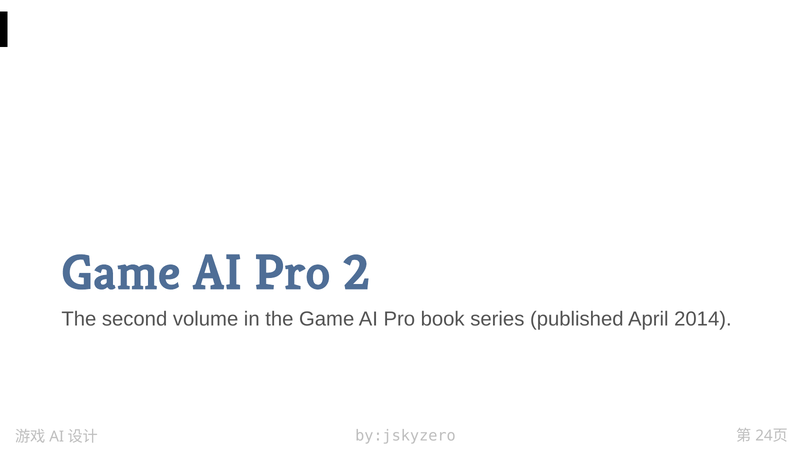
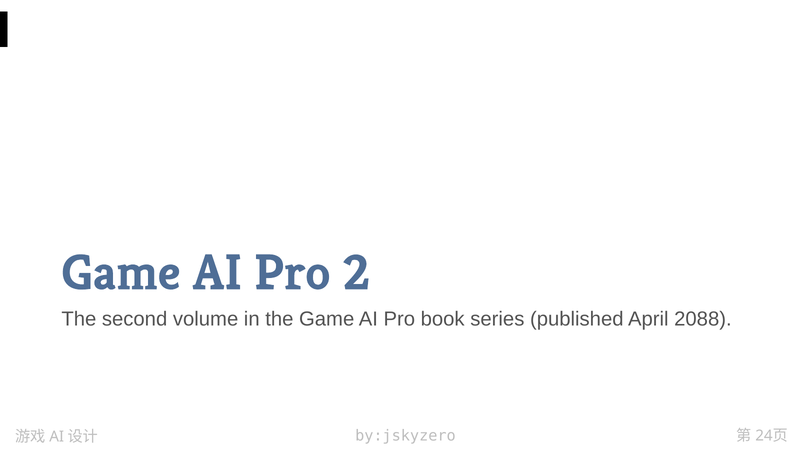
2014: 2014 -> 2088 (703, 319)
